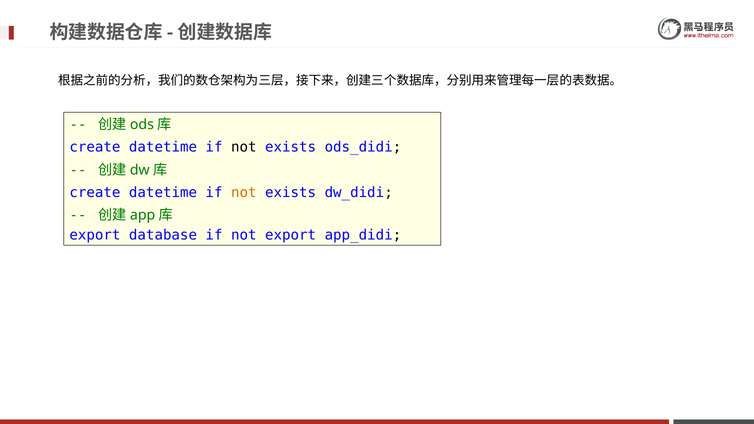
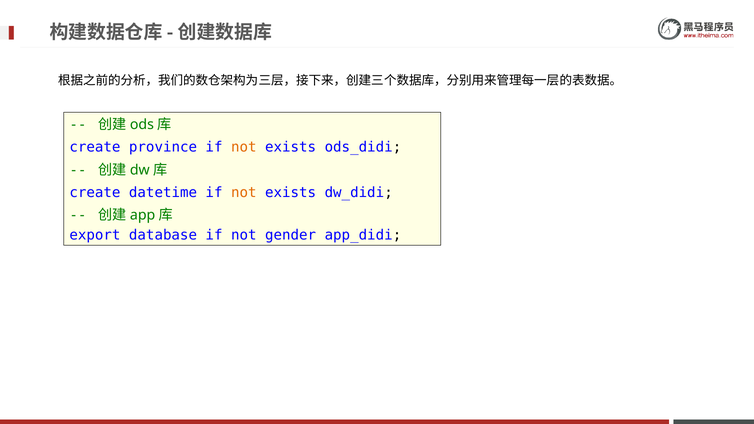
datetime: datetime -> province (163, 147)
not colour: black -> orange (244, 147)
not export: export -> gender (291, 235)
